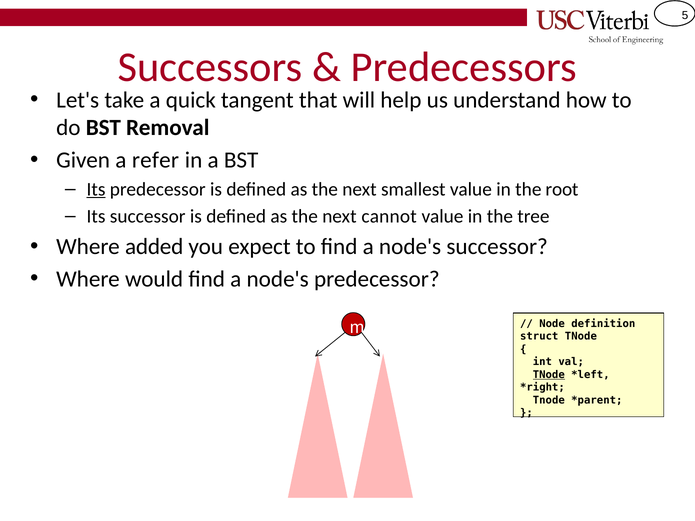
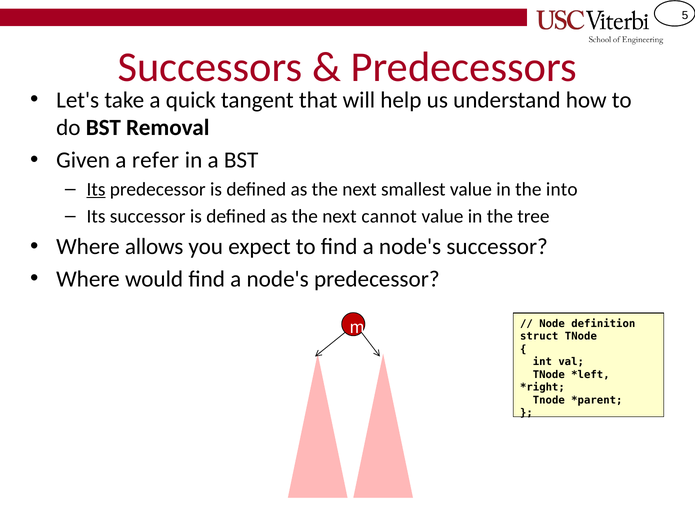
root: root -> into (562, 189)
added: added -> allows (154, 247)
TNode underline: present -> none (549, 375)
